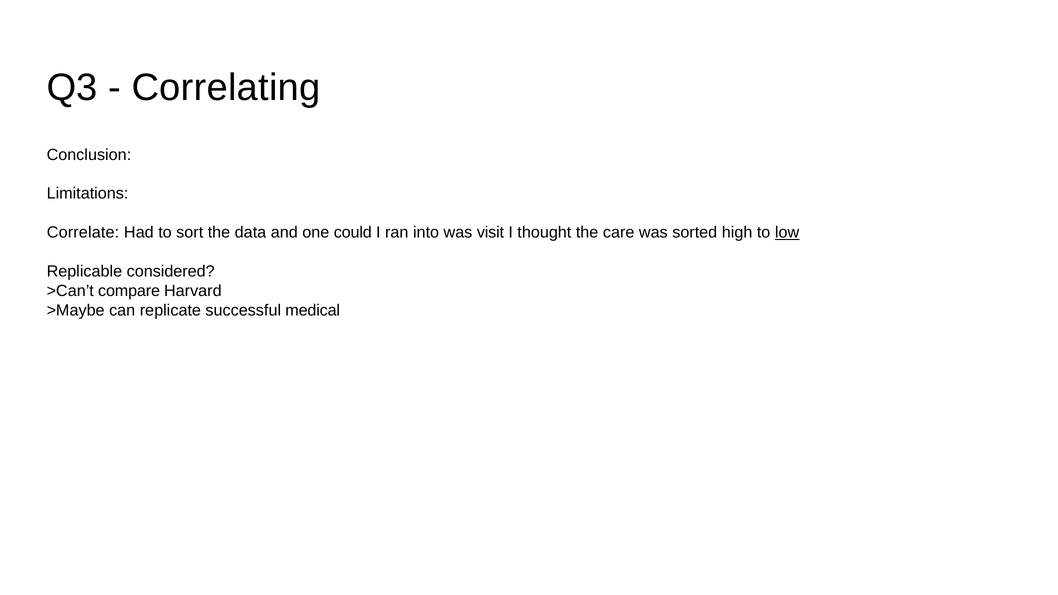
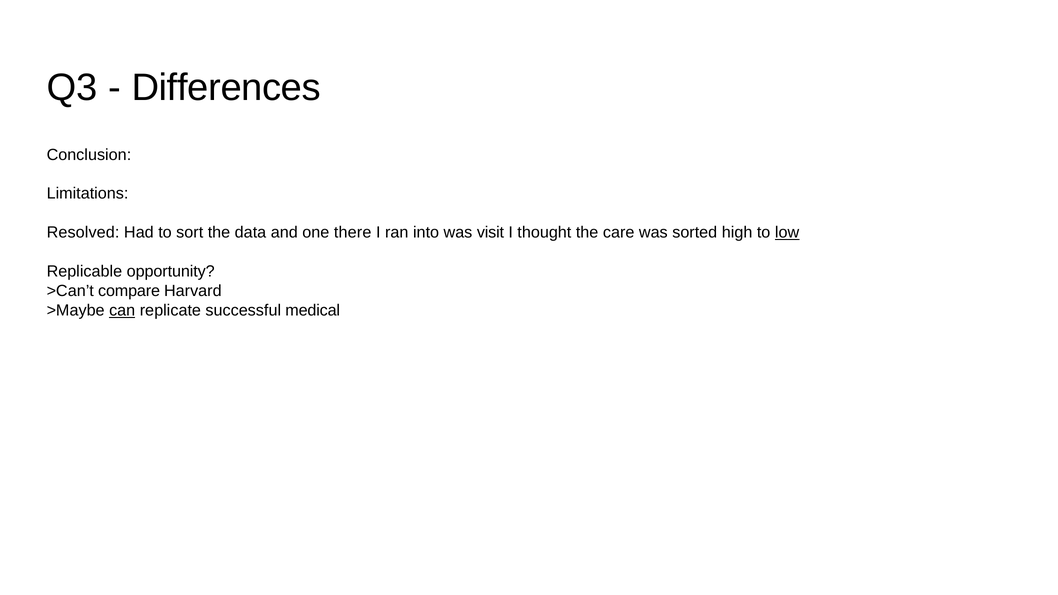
Correlating: Correlating -> Differences (226, 88)
Correlate: Correlate -> Resolved (83, 233)
could: could -> there (353, 233)
considered: considered -> opportunity (171, 271)
can underline: none -> present (122, 310)
